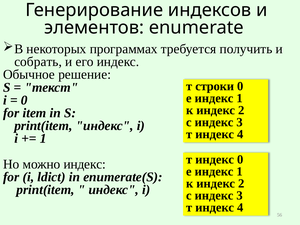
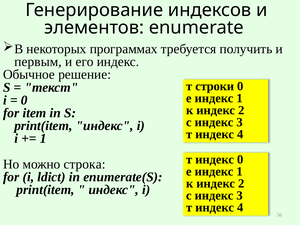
собрать: собрать -> первым (38, 62)
можно индекс: индекс -> строка (85, 164)
